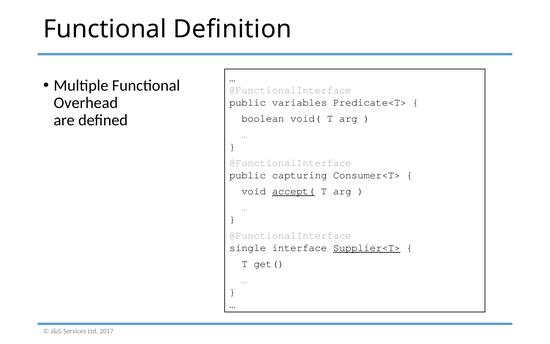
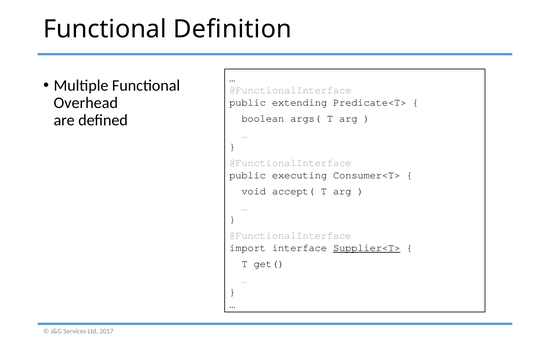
variables: variables -> extending (300, 102)
void(: void( -> args( (306, 118)
capturing: capturing -> executing (300, 175)
accept( underline: present -> none (293, 191)
single: single -> import (248, 248)
